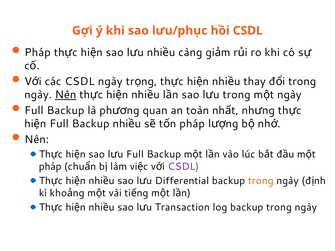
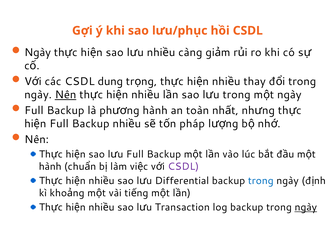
Pháp: Pháp -> Ngày (38, 52)
CSDL ngày: ngày -> dung (110, 81)
quan: quan -> hành (155, 110)
pháp: pháp -> hành (50, 167)
trong colour: orange -> blue (261, 181)
ngày underline: none -> present (306, 208)
